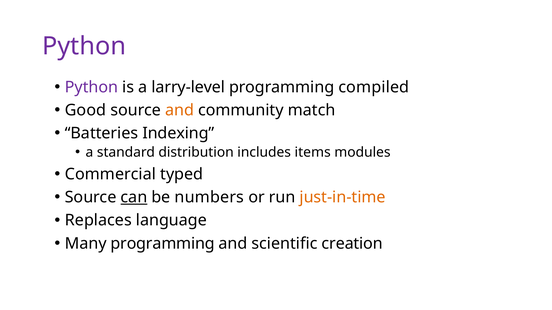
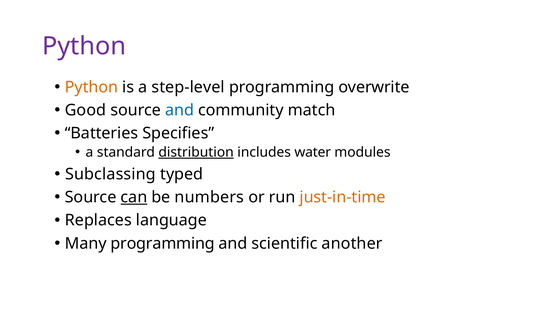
Python colour: purple -> orange (92, 87)
larry-level: larry-level -> step-level (188, 87)
compiled: compiled -> overwrite (374, 87)
and colour: orange -> blue (180, 110)
Indexing: Indexing -> Specifies (178, 134)
distribution underline: none -> present (196, 153)
items: items -> water (313, 153)
Commercial: Commercial -> Subclassing (110, 174)
creation: creation -> another (352, 244)
